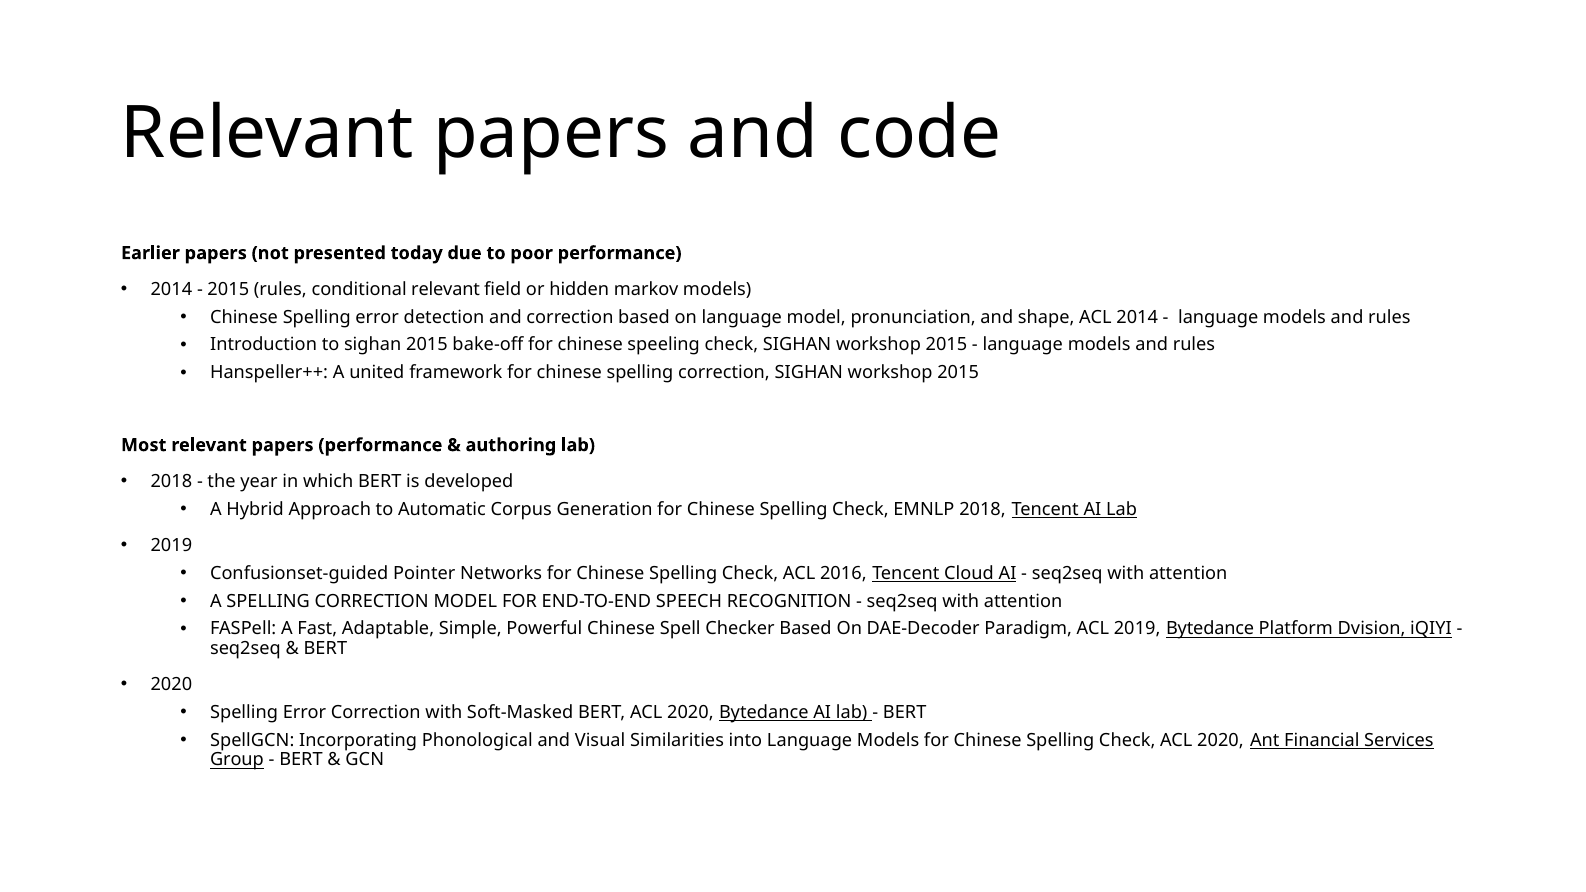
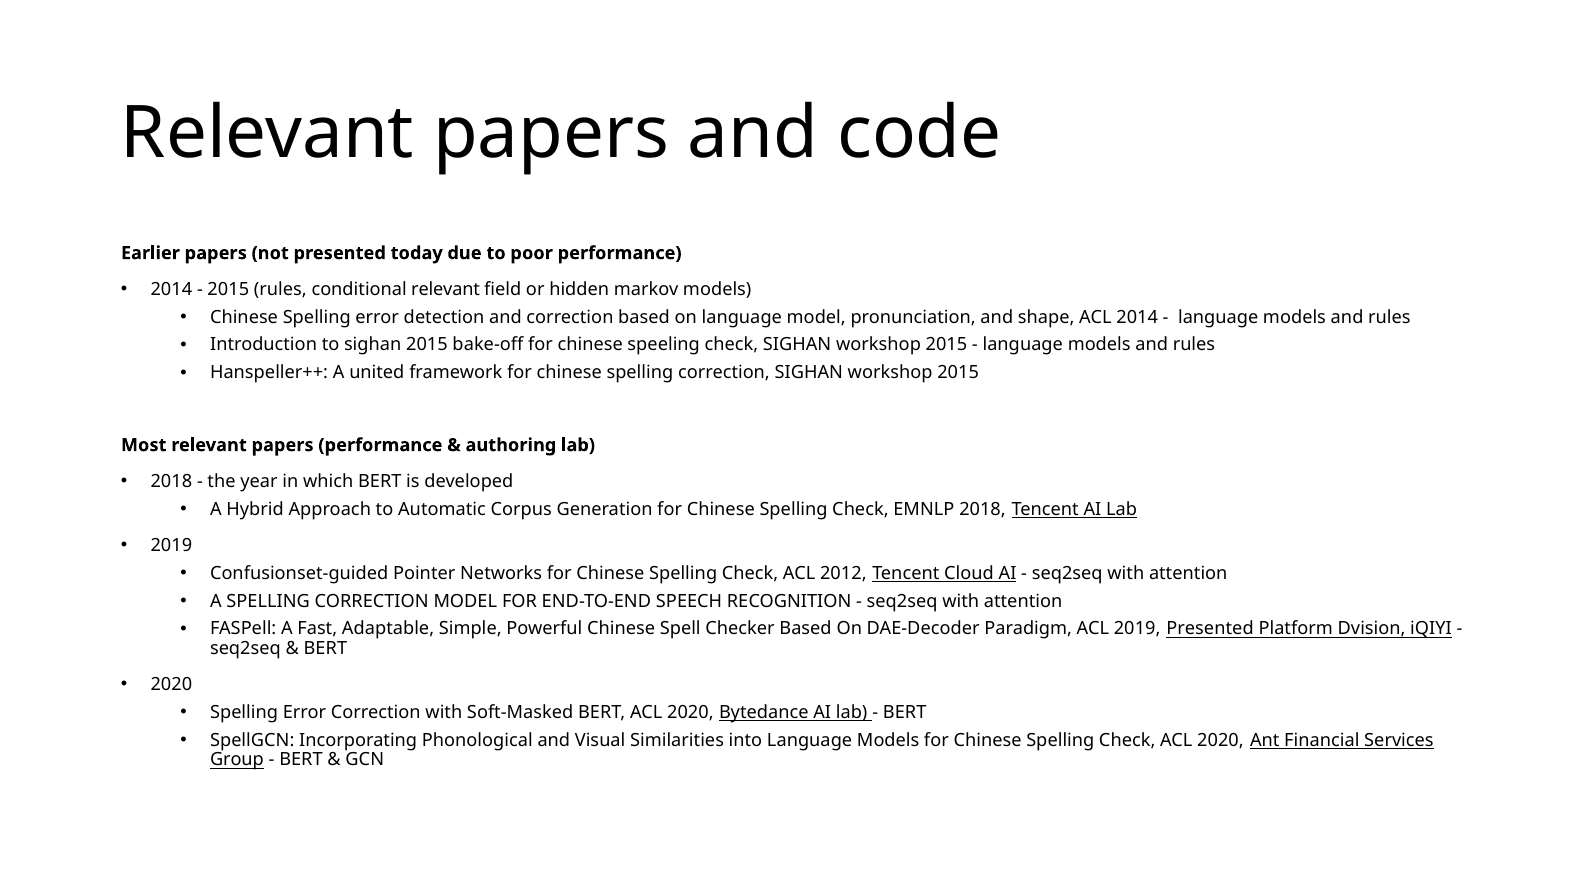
2016: 2016 -> 2012 (843, 573)
2019 Bytedance: Bytedance -> Presented (1210, 629)
